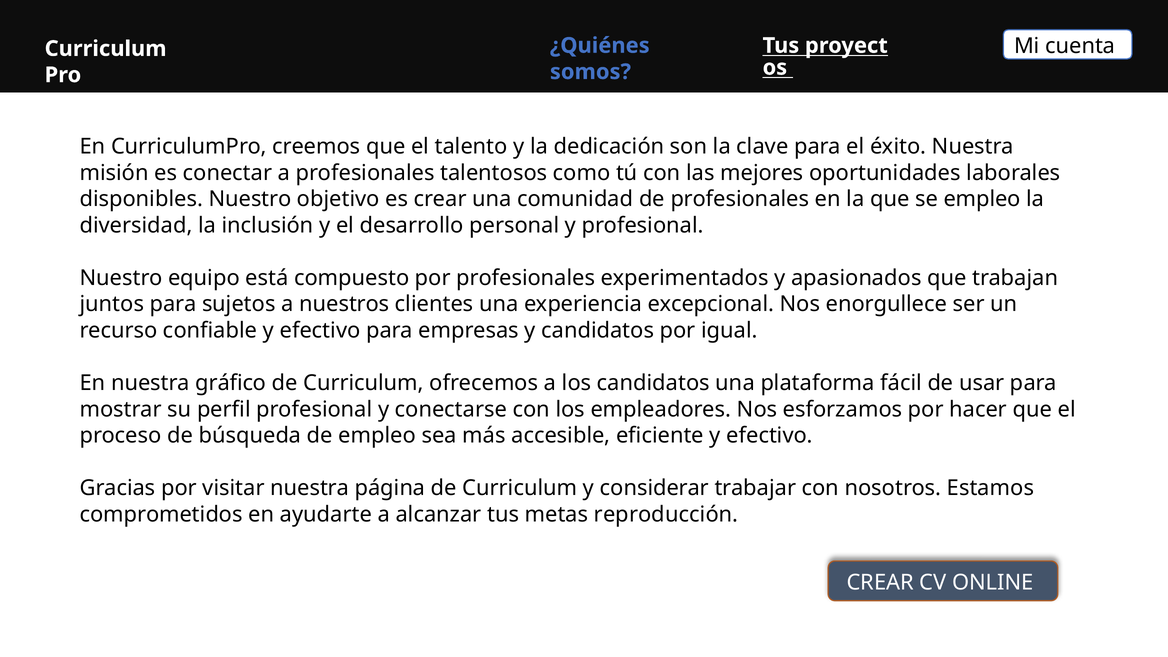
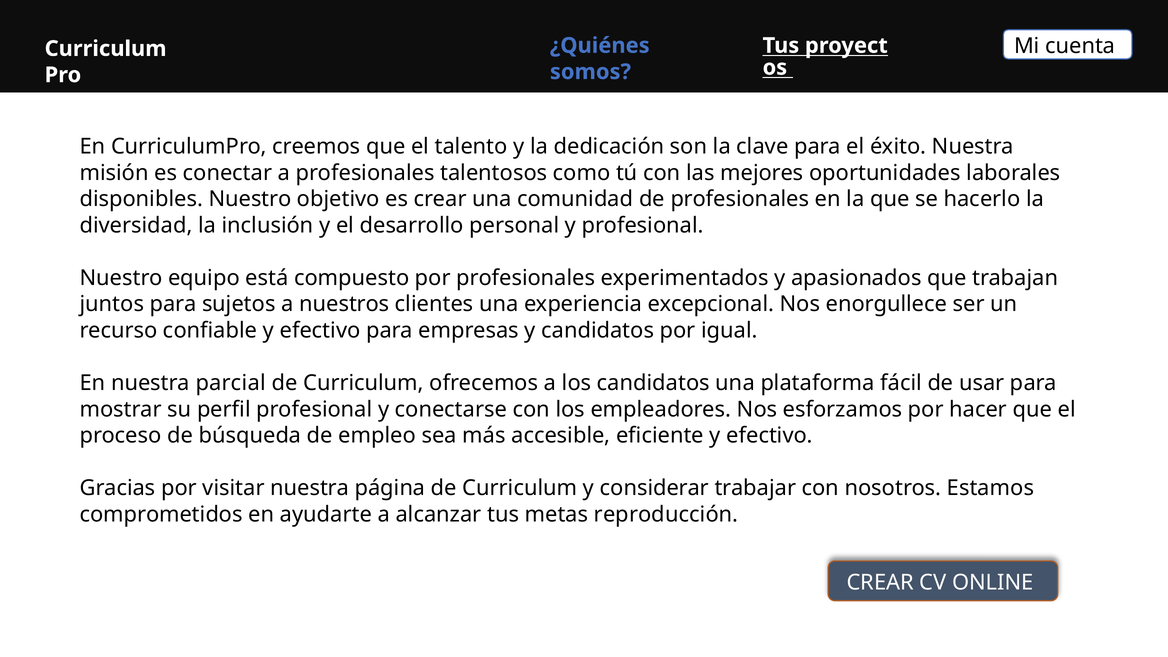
se empleo: empleo -> hacerlo (982, 199)
gráfico: gráfico -> parcial (231, 383)
